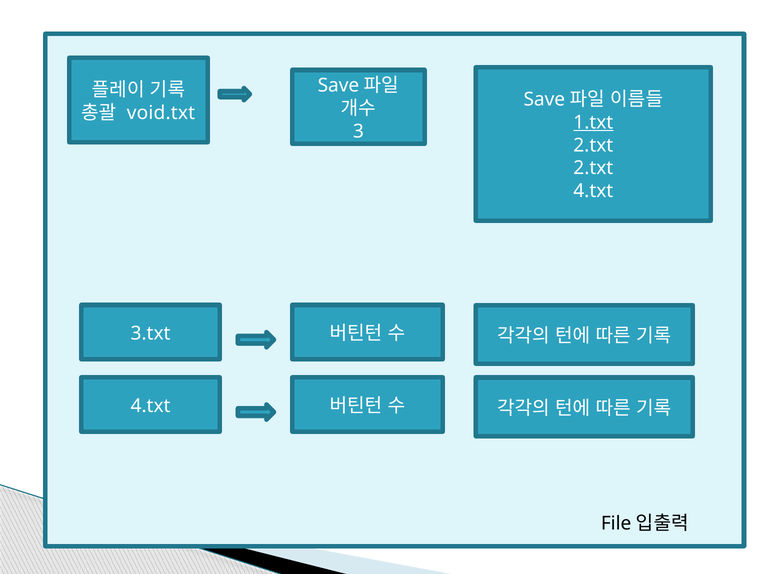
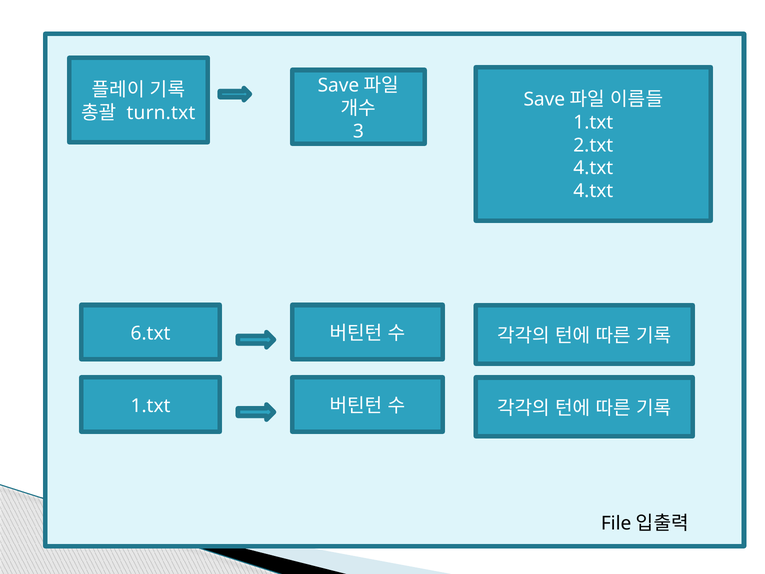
void.txt: void.txt -> turn.txt (161, 113)
1.txt underline: present -> none (593, 122)
2.txt: 2.txt -> 4.txt (593, 168)
3.txt: 3.txt -> 6.txt (151, 333)
4.txt: 4.txt -> 1.txt (151, 406)
